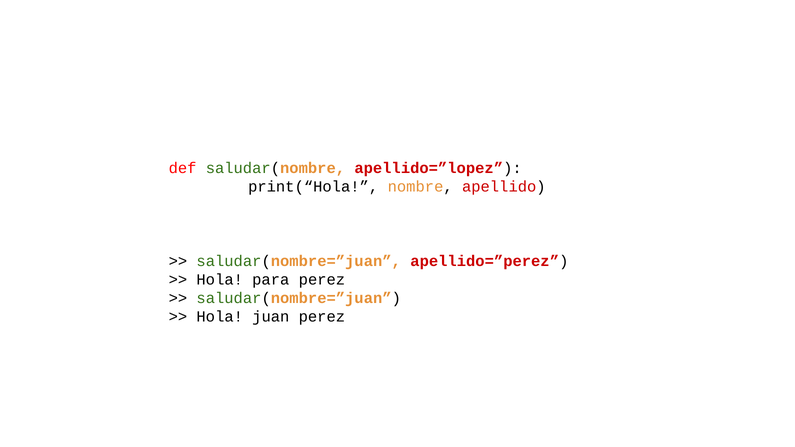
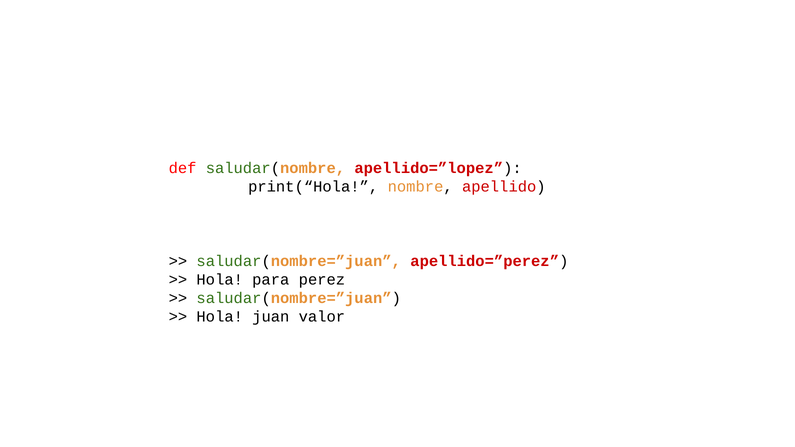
juan perez: perez -> valor (322, 317)
